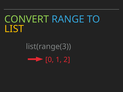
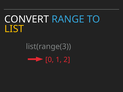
CONVERT colour: light green -> white (27, 19)
